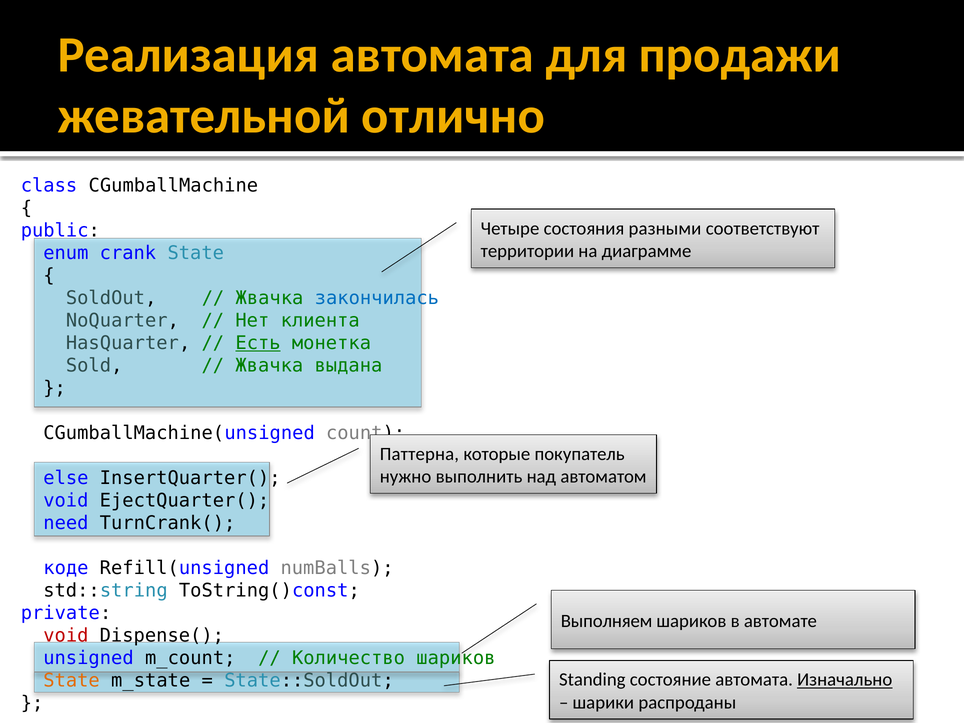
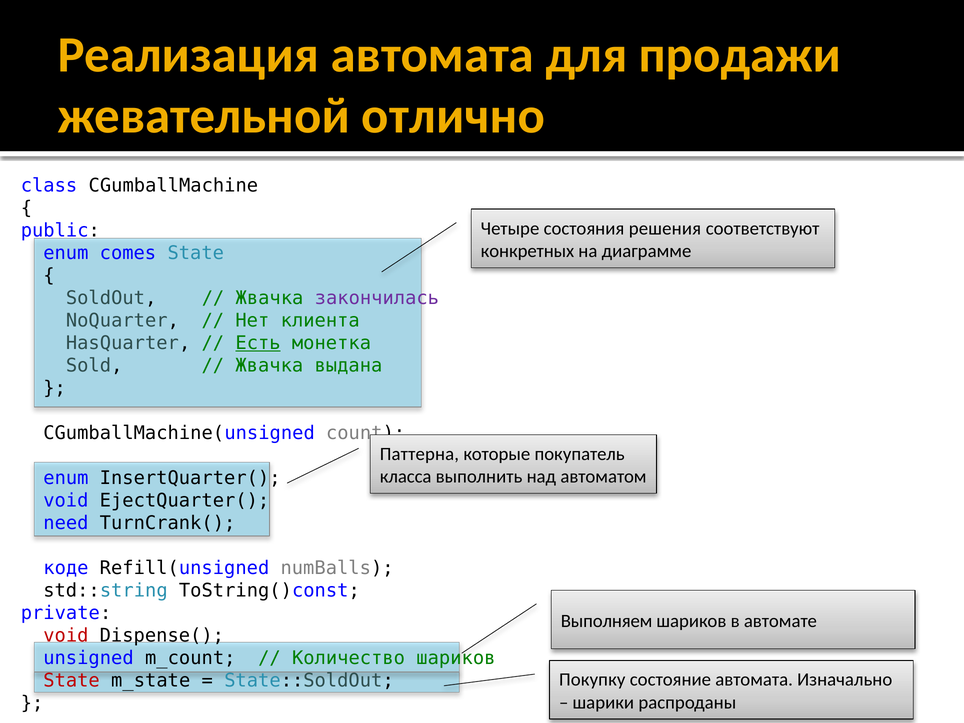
разными: разными -> решения (665, 228)
территории: территории -> конкретных (527, 251)
crank: crank -> comes (128, 253)
закончилась colour: blue -> purple (377, 298)
нужно: нужно -> класса (406, 477)
else: else -> enum (66, 478)
Standing: Standing -> Покупку (592, 680)
Изначально underline: present -> none (845, 680)
State colour: orange -> red (72, 681)
